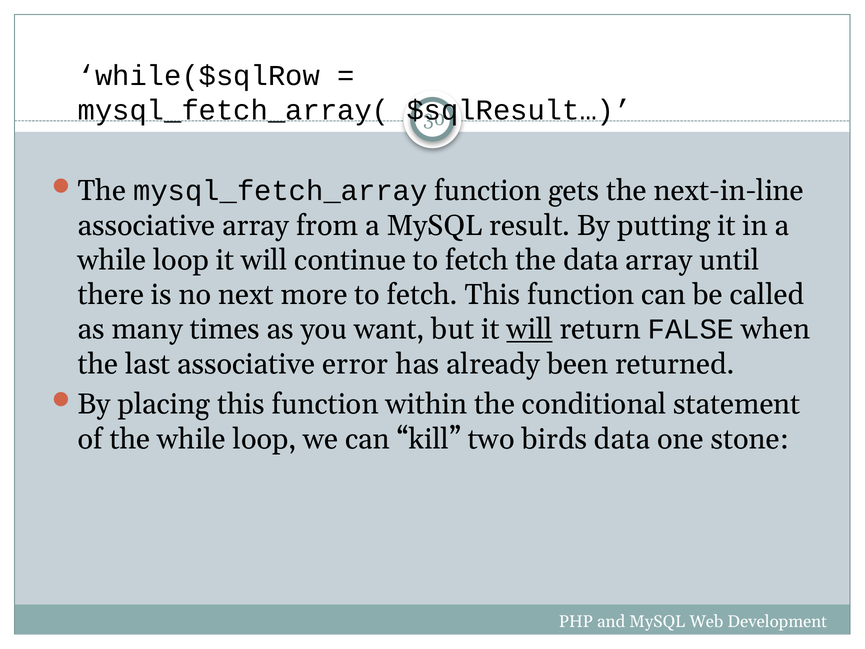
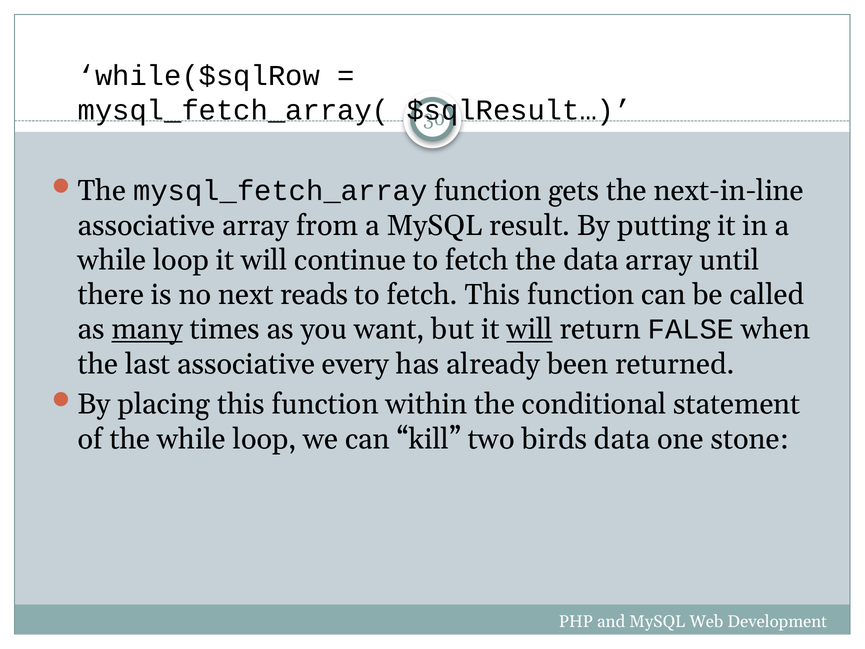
more: more -> reads (314, 295)
many underline: none -> present (147, 329)
error: error -> every (356, 364)
